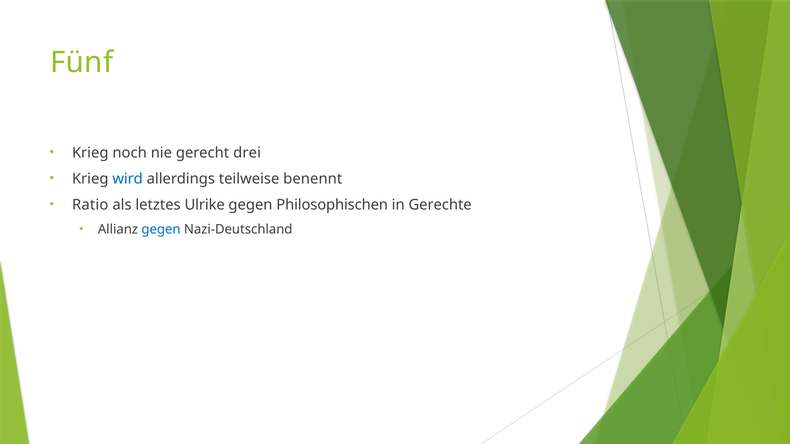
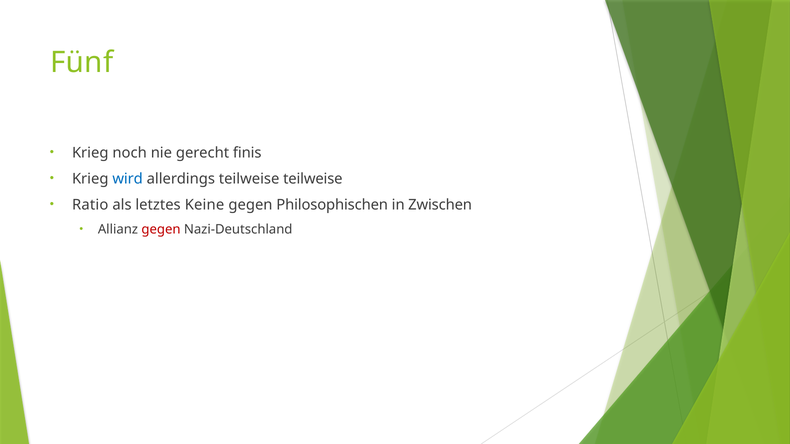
drei: drei -> finis (247, 153)
teilweise benennt: benennt -> teilweise (313, 179)
Ulrike: Ulrike -> Keine (205, 205)
Gerechte: Gerechte -> Zwischen (440, 205)
gegen colour: blue -> red (161, 230)
